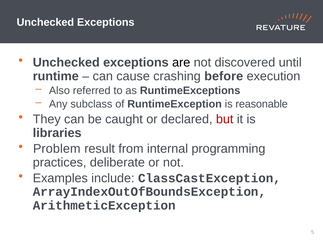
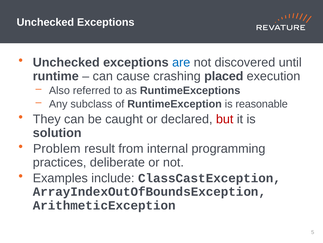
are colour: black -> blue (181, 62)
before: before -> placed (224, 76)
libraries: libraries -> solution (57, 132)
